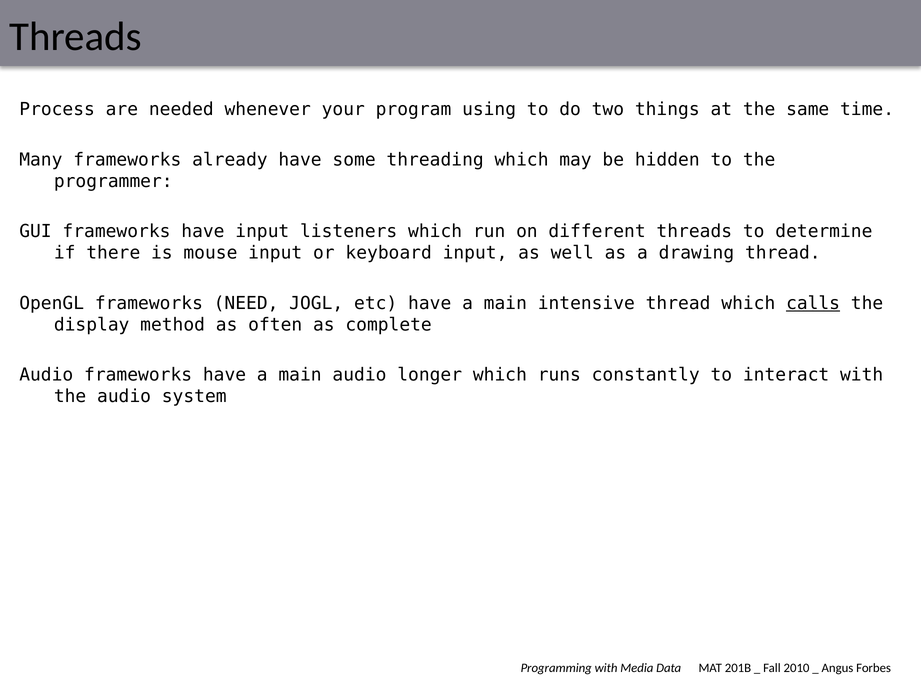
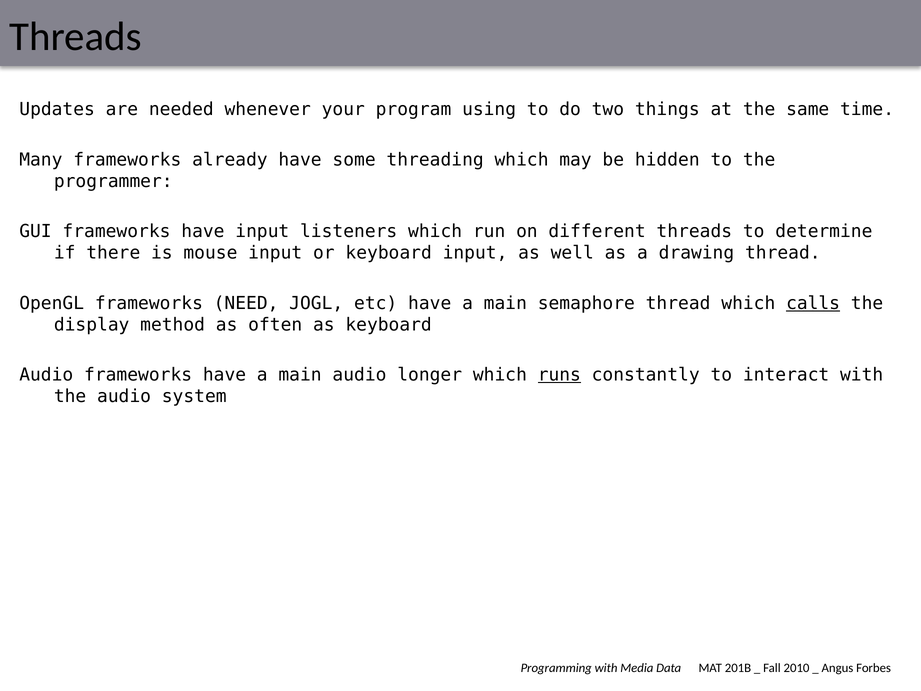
Process: Process -> Updates (57, 109)
intensive: intensive -> semaphore (586, 303)
as complete: complete -> keyboard (389, 325)
runs underline: none -> present (559, 375)
